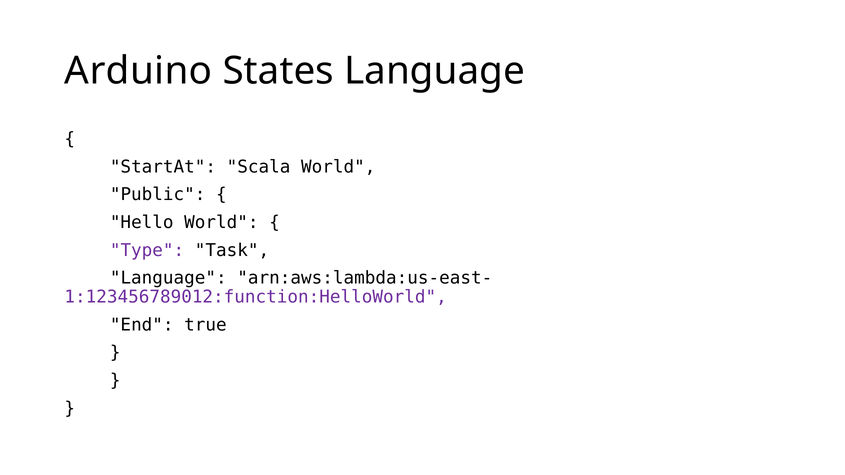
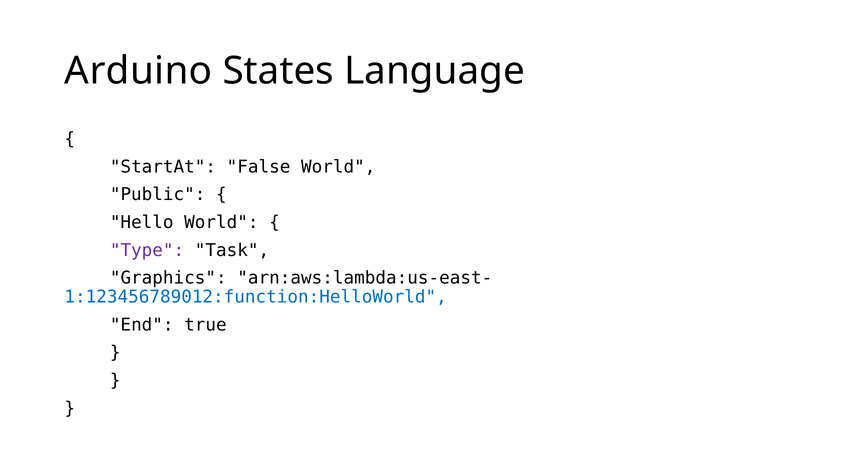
Scala: Scala -> False (259, 167)
Language: Language -> Graphics (168, 278)
1:123456789012:function:HelloWorld colour: purple -> blue (256, 297)
